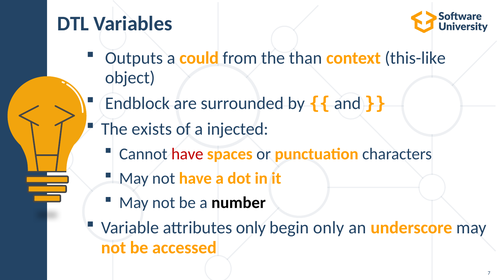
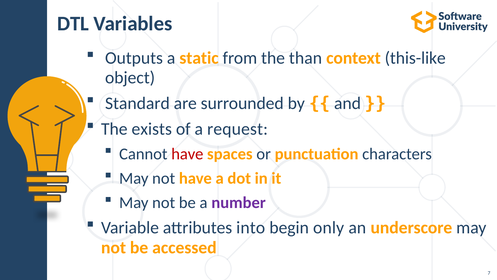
could: could -> static (199, 58)
Endblock: Endblock -> Standard (137, 103)
injected: injected -> request (238, 129)
number colour: black -> purple (239, 202)
attributes only: only -> into (251, 227)
